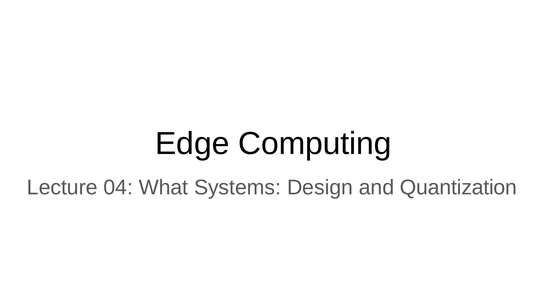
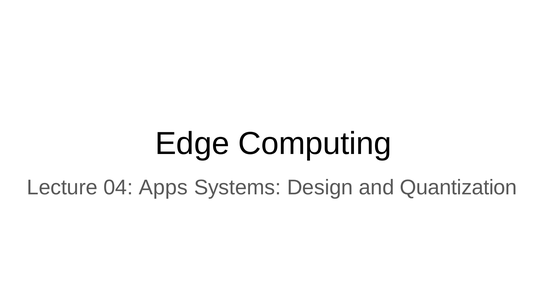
What: What -> Apps (163, 188)
